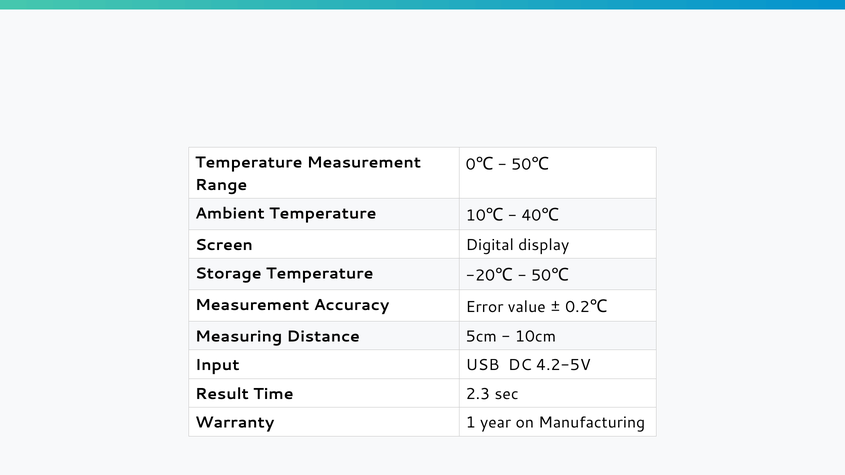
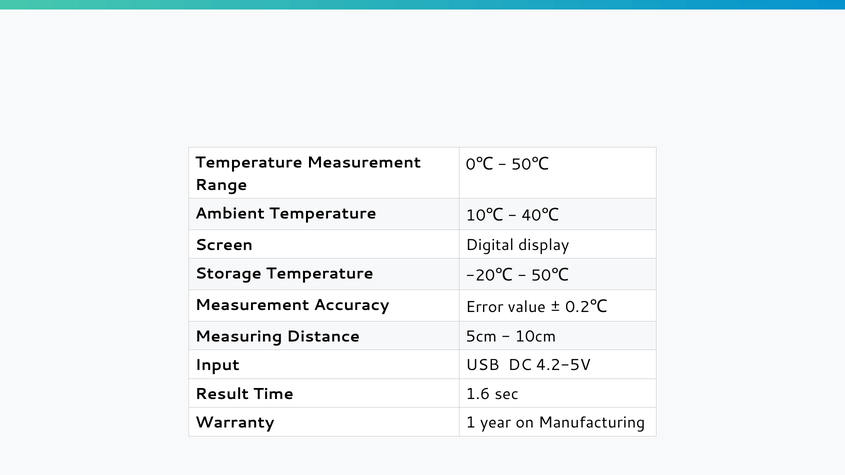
2.3: 2.3 -> 1.6 (478, 394)
